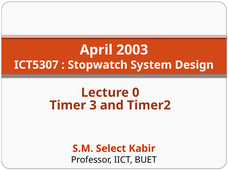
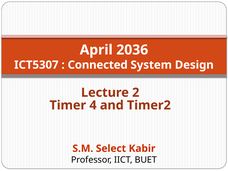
2003: 2003 -> 2036 (132, 50)
Stopwatch: Stopwatch -> Connected (98, 65)
0: 0 -> 2 (136, 93)
3: 3 -> 4 (93, 105)
